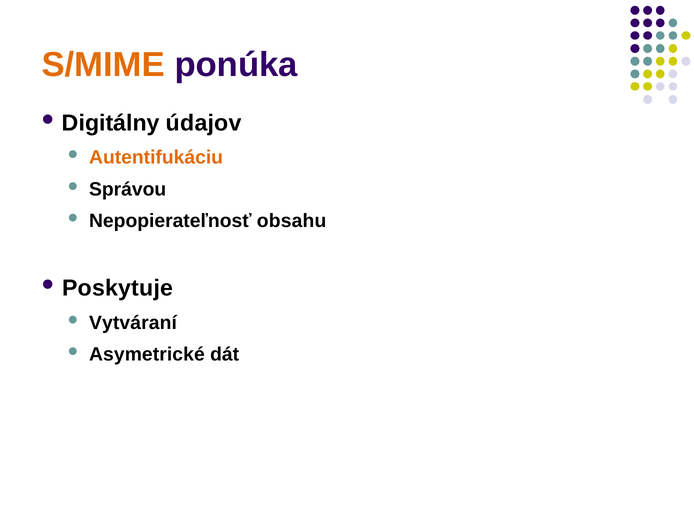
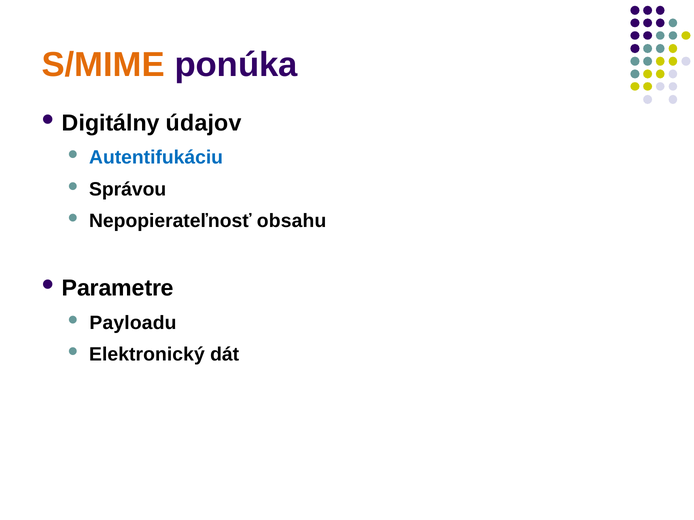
Autentifukáciu colour: orange -> blue (156, 158)
Poskytuje: Poskytuje -> Parametre (118, 288)
Vytváraní: Vytváraní -> Payloadu (133, 323)
Asymetrické: Asymetrické -> Elektronický (147, 355)
